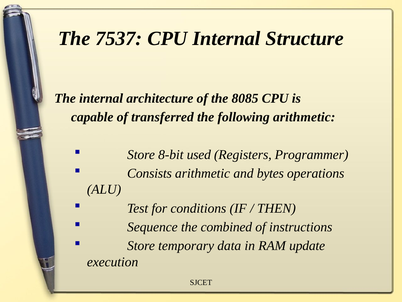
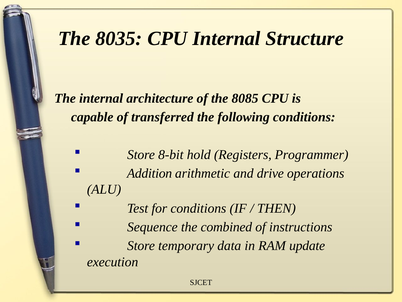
7537: 7537 -> 8035 (119, 39)
following arithmetic: arithmetic -> conditions (304, 117)
used: used -> hold (199, 154)
Consists: Consists -> Addition (150, 173)
bytes: bytes -> drive (270, 173)
